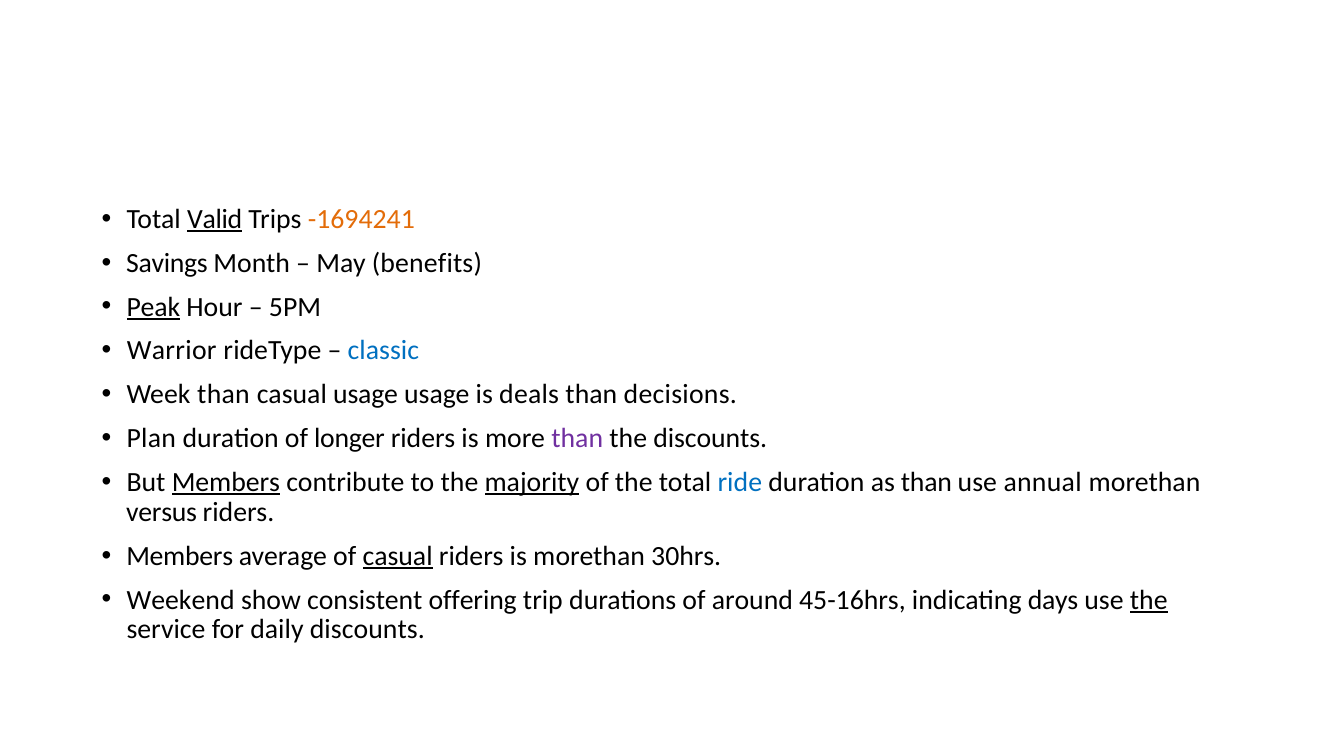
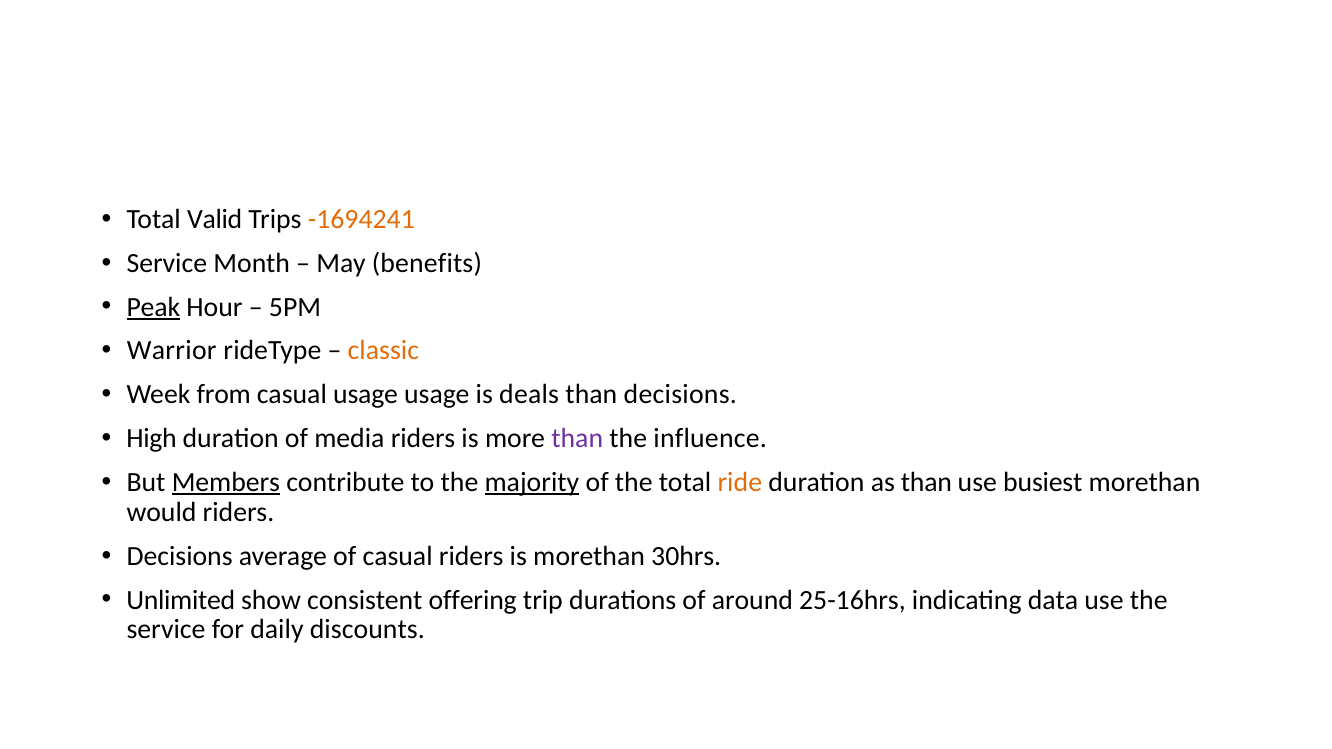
Valid underline: present -> none (215, 219)
Savings: Savings -> Service (167, 263)
classic colour: blue -> orange (383, 351)
Week than: than -> from (224, 395)
Plan: Plan -> High (152, 439)
longer: longer -> media (349, 439)
the discounts: discounts -> influence (710, 439)
ride colour: blue -> orange (740, 482)
annual: annual -> busiest (1043, 482)
versus: versus -> would (161, 512)
Members: Members -> Decisions (180, 556)
casual underline: present -> none (398, 556)
Weekend: Weekend -> Unlimited (181, 600)
45-16hrs: 45-16hrs -> 25-16hrs (852, 600)
days: days -> data (1053, 600)
the underline: present -> none (1149, 600)
